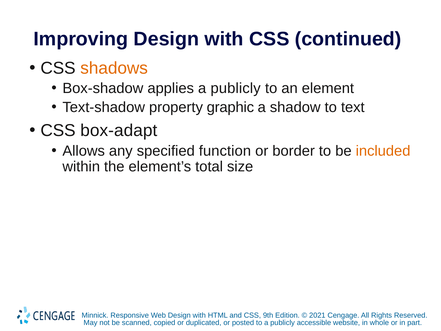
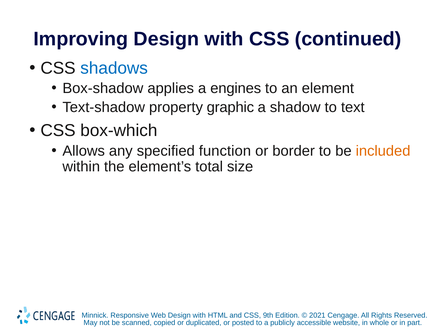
shadows colour: orange -> blue (114, 68)
applies a publicly: publicly -> engines (236, 88)
box-adapt: box-adapt -> box-which (119, 130)
